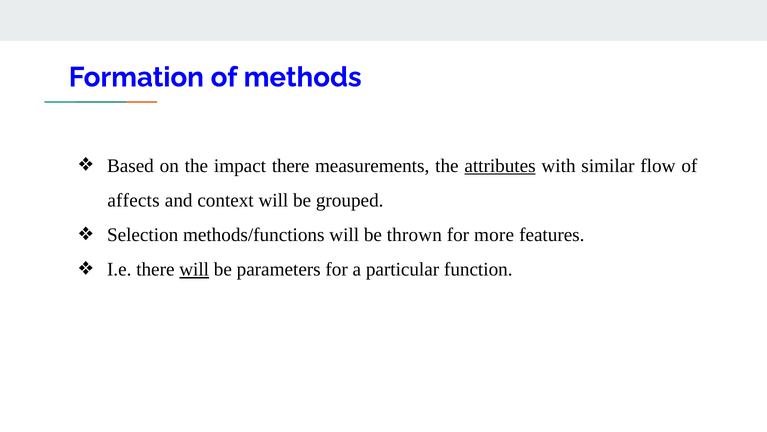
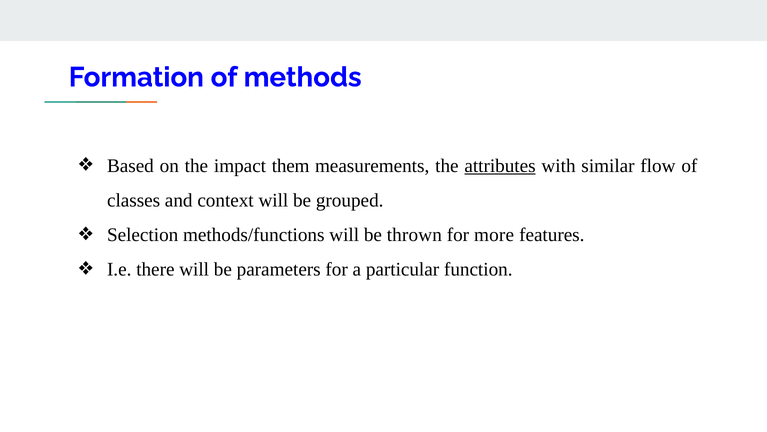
impact there: there -> them (291, 166)
affects: affects -> classes (134, 200)
will underline: present -> none (194, 269)
